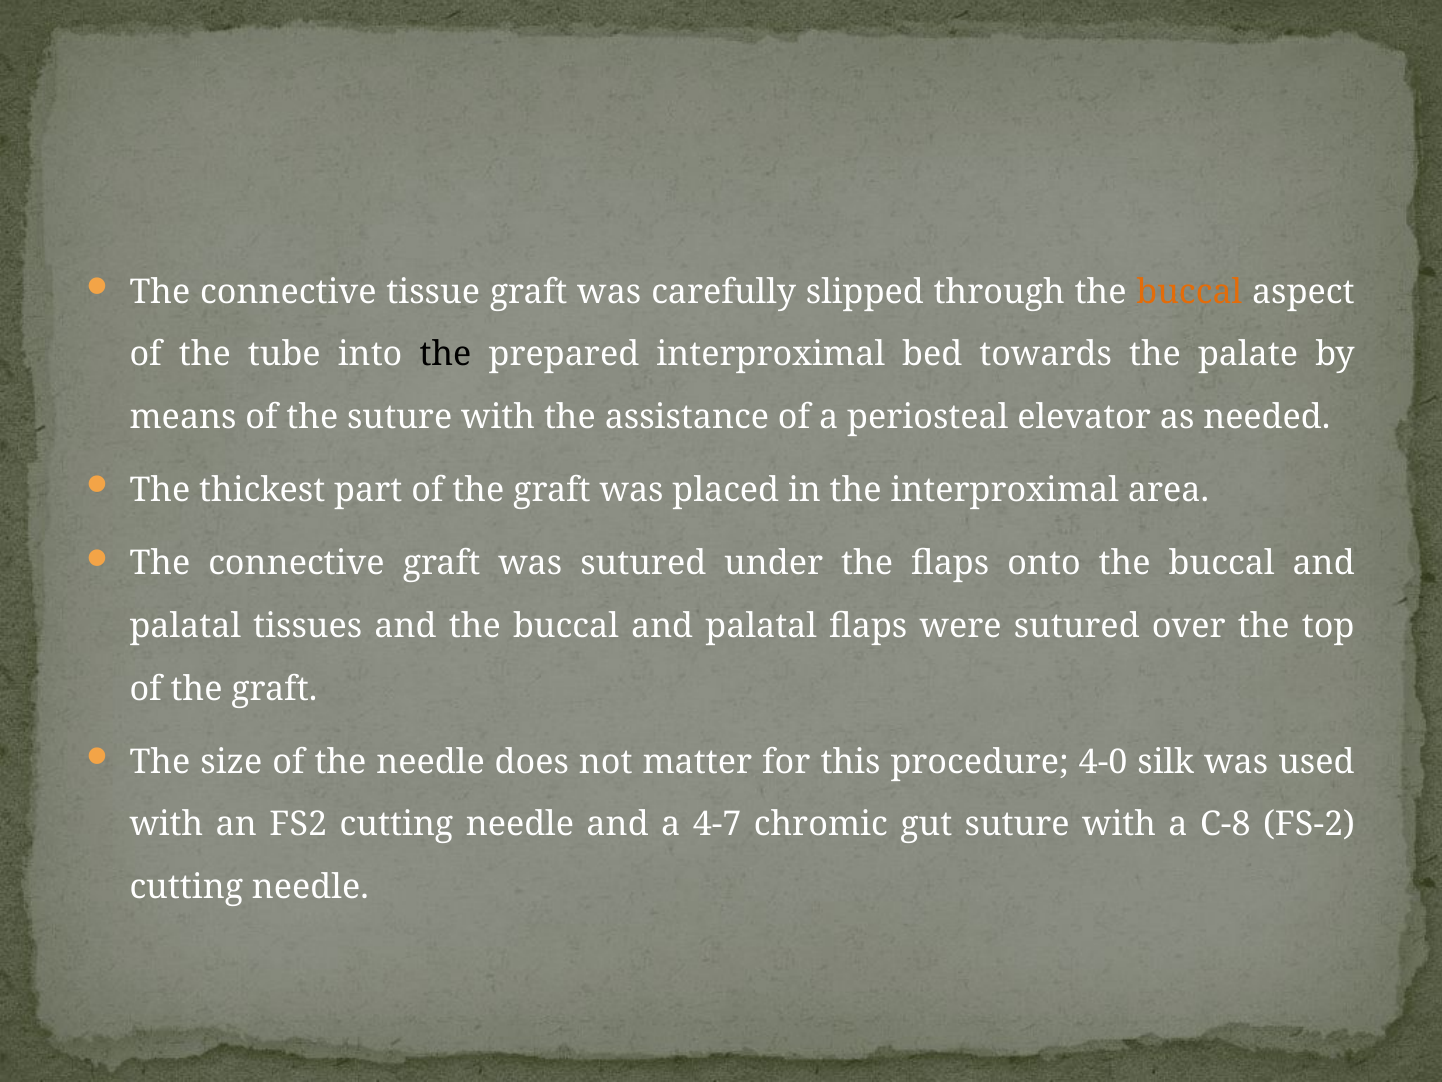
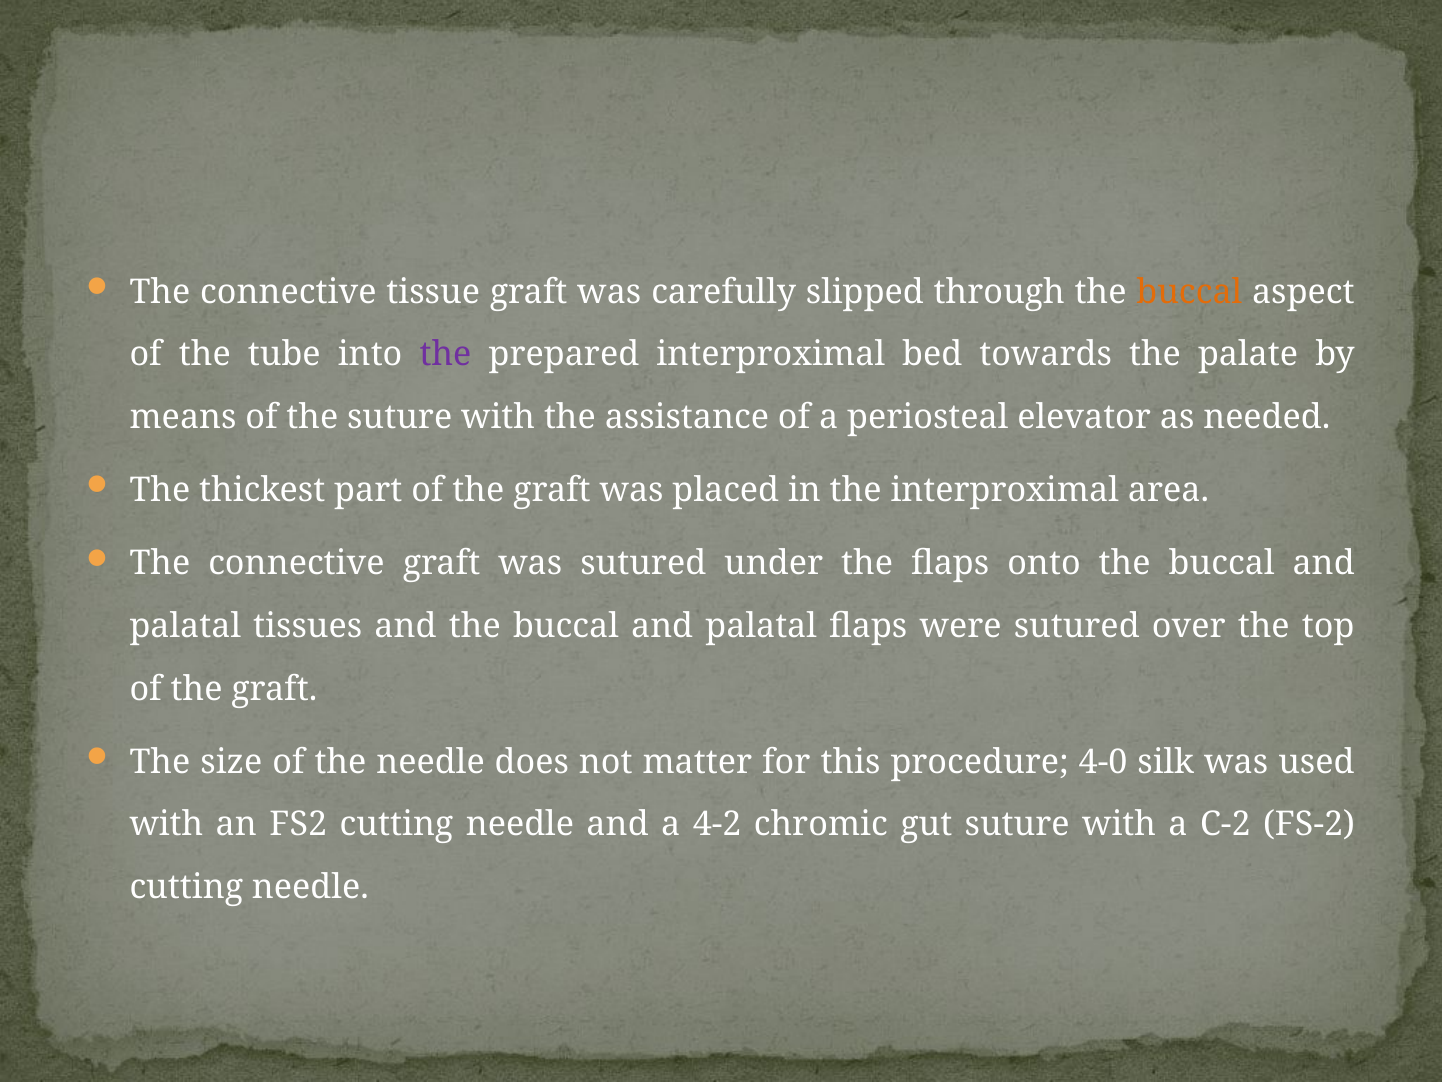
the colour: black -> purple (446, 354)
4-7: 4-7 -> 4-2 (717, 824)
C-8: C-8 -> C-2 (1225, 824)
